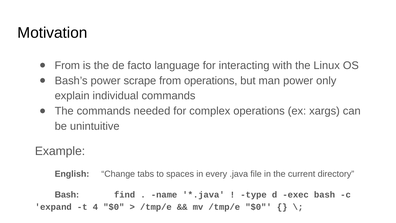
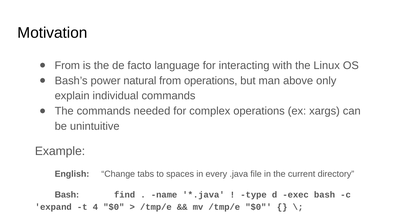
scrape: scrape -> natural (140, 81)
man power: power -> above (298, 81)
